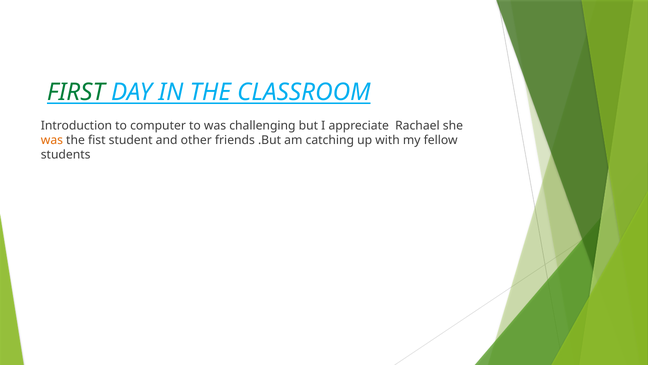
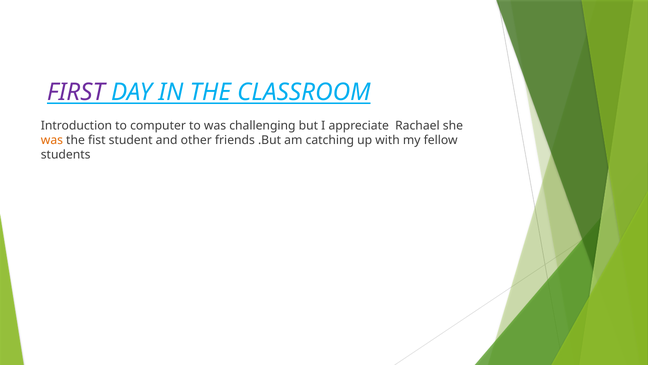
FIRST colour: green -> purple (76, 92)
